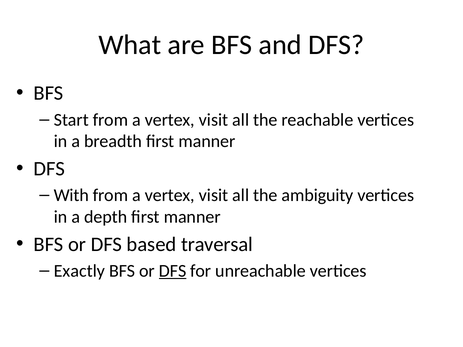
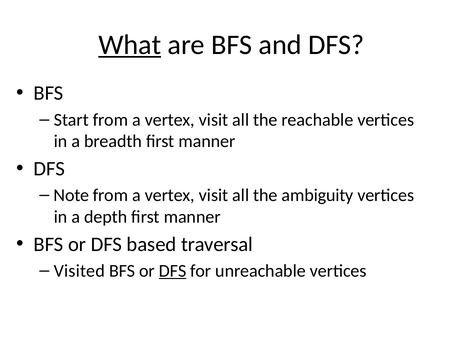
What underline: none -> present (130, 45)
With: With -> Note (71, 195)
Exactly: Exactly -> Visited (79, 271)
